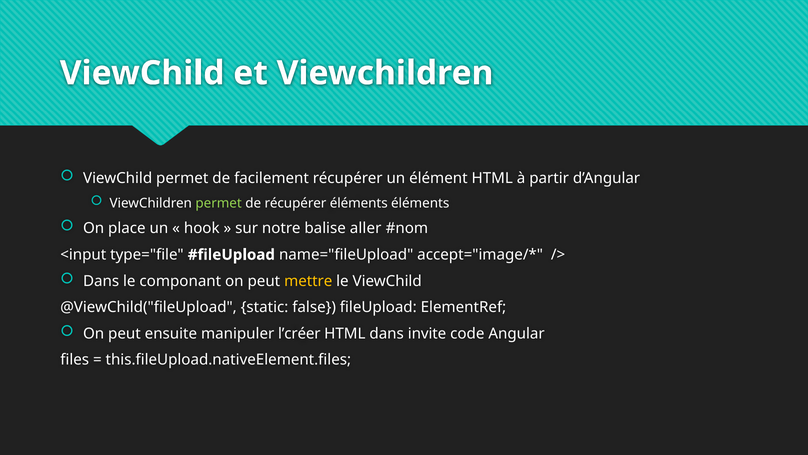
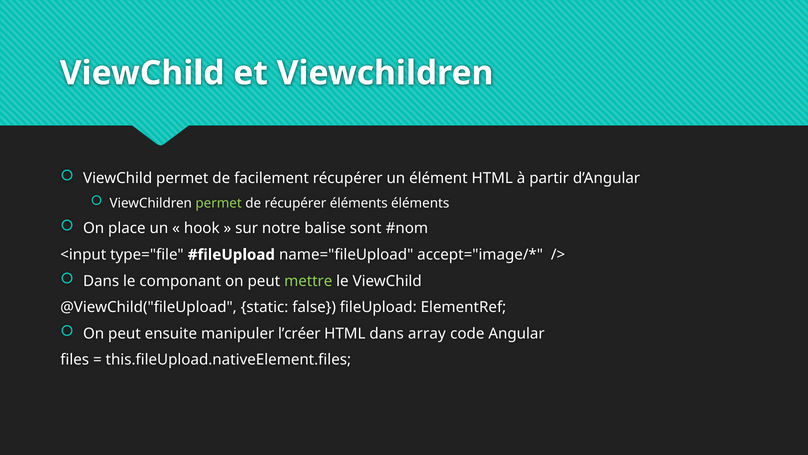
aller: aller -> sont (366, 228)
mettre colour: yellow -> light green (308, 281)
invite: invite -> array (427, 333)
